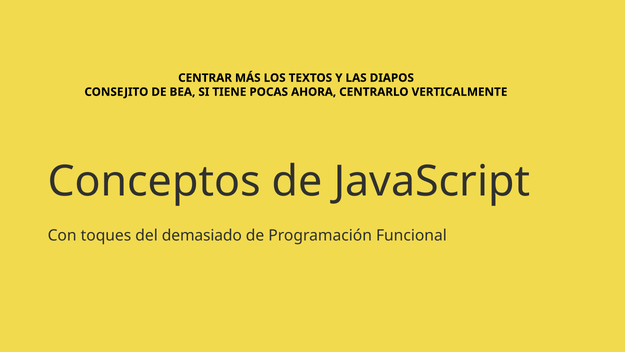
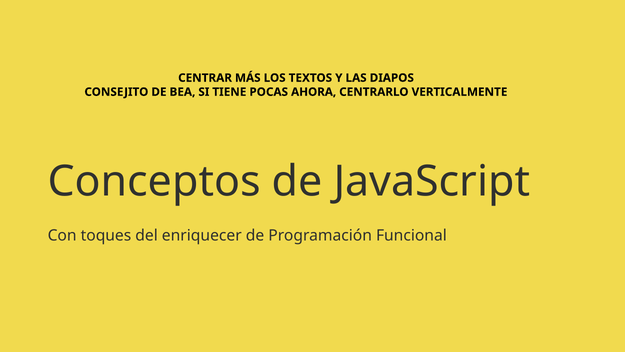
demasiado: demasiado -> enriquecer (202, 235)
